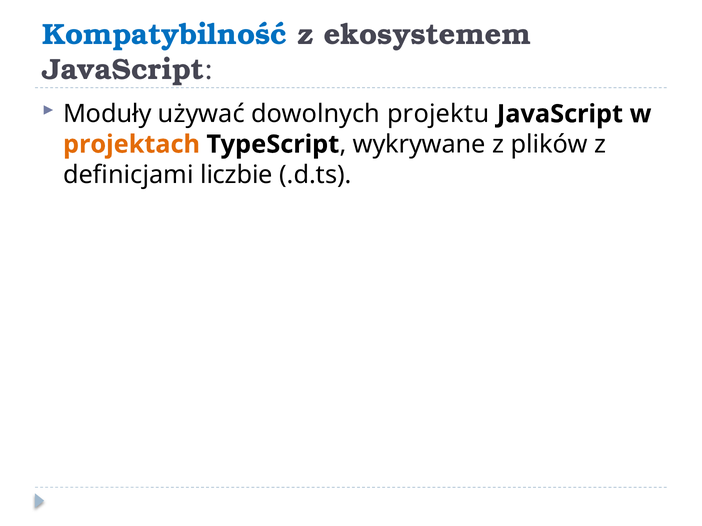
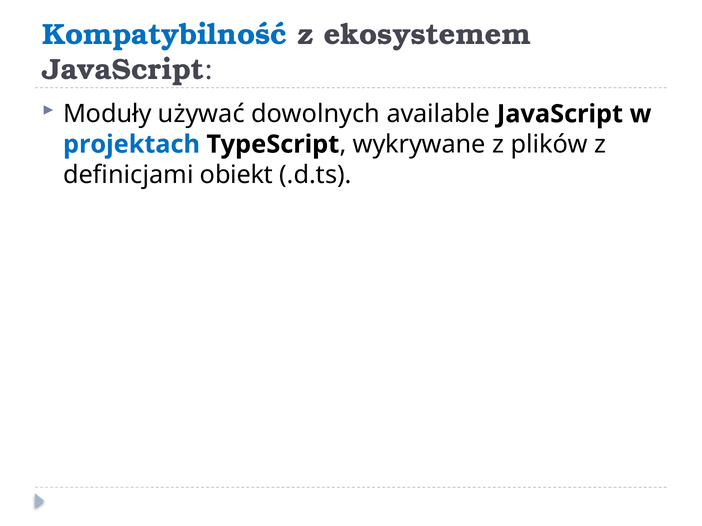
projektu: projektu -> available (438, 114)
projektach colour: orange -> blue (132, 144)
liczbie: liczbie -> obiekt (237, 175)
